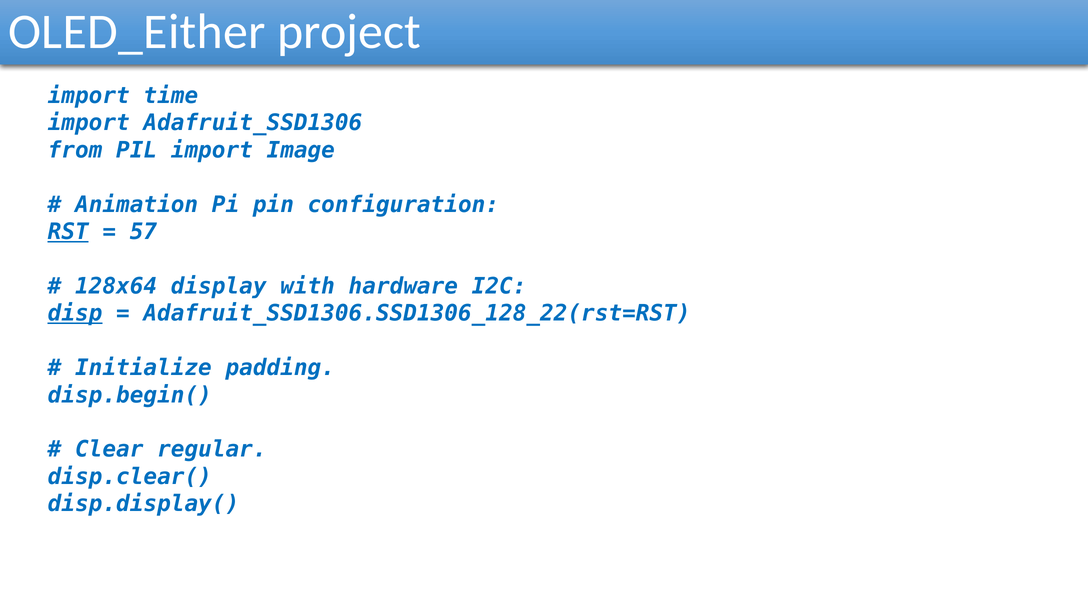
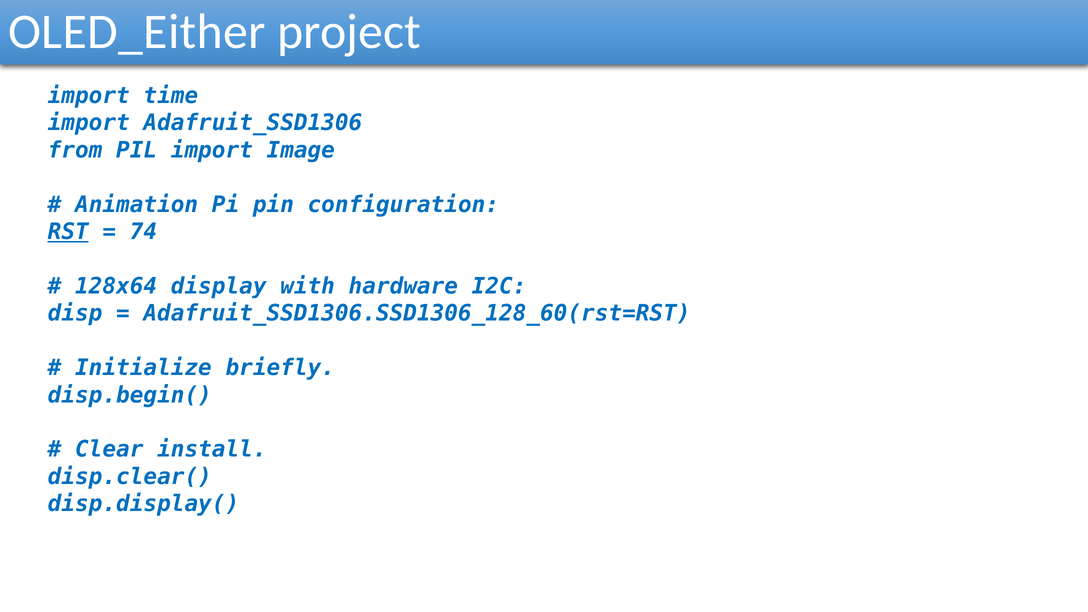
57: 57 -> 74 (143, 232)
disp underline: present -> none (75, 313)
Adafruit_SSD1306.SSD1306_128_22(rst=RST: Adafruit_SSD1306.SSD1306_128_22(rst=RST -> Adafruit_SSD1306.SSD1306_128_60(rst=RST (417, 313)
padding: padding -> briefly (280, 368)
regular: regular -> install (212, 450)
